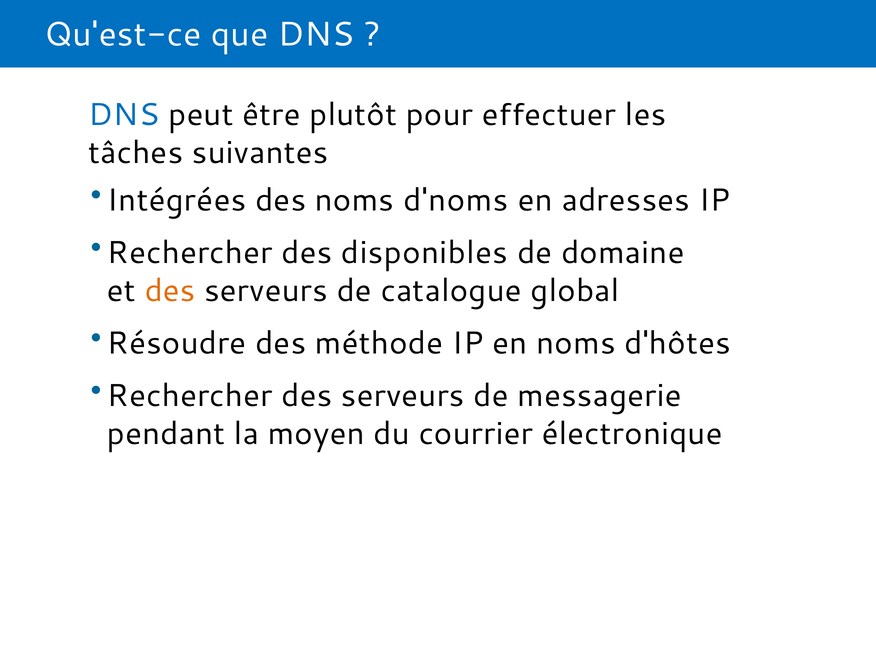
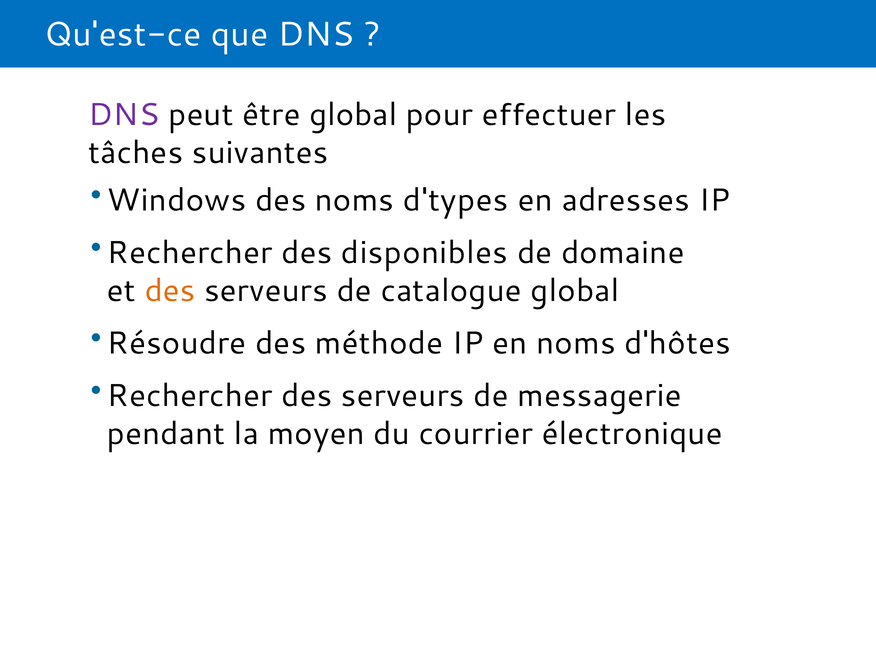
DNS colour: blue -> purple (124, 115)
être plutôt: plutôt -> global (353, 115)
Intégrées: Intégrées -> Windows (177, 200)
d'noms: d'noms -> d'types (456, 200)
